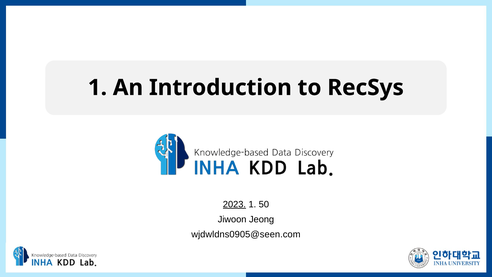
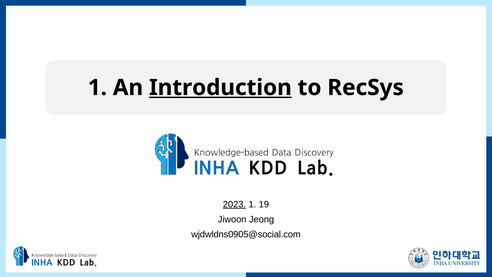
Introduction underline: none -> present (220, 88)
50: 50 -> 19 (264, 204)
wjdwldns0905@seen.com: wjdwldns0905@seen.com -> wjdwldns0905@social.com (246, 234)
